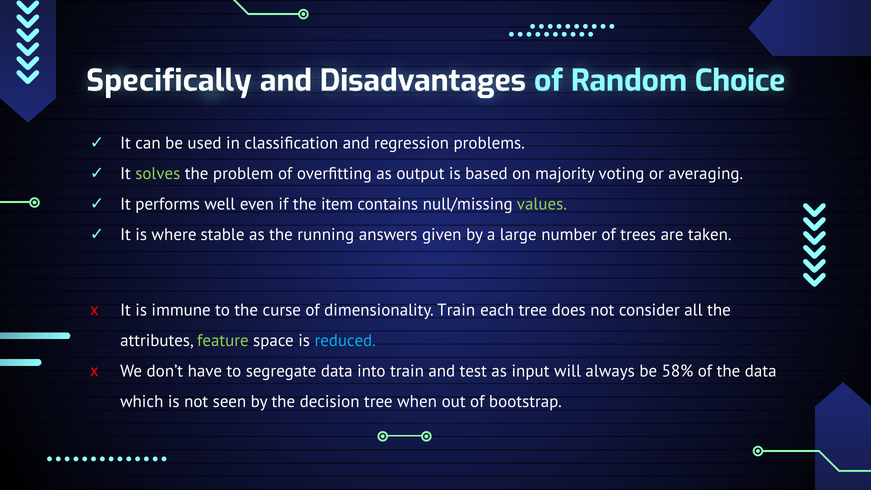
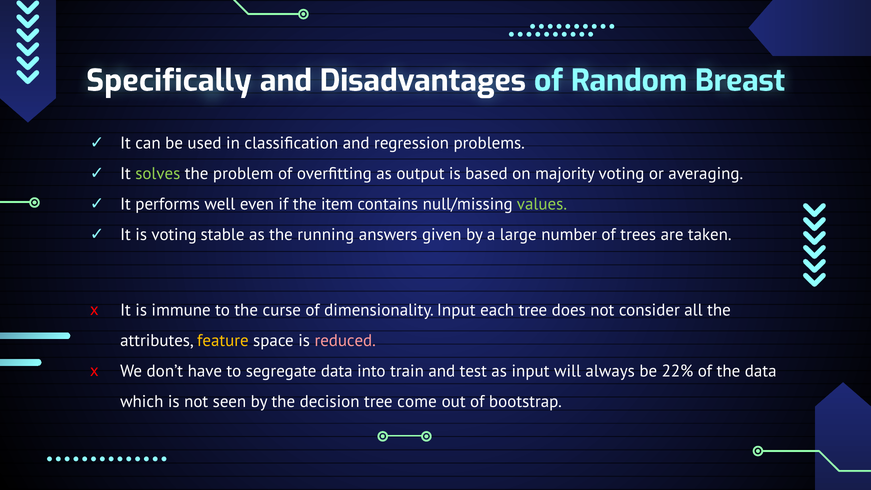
Choice: Choice -> Breast (740, 81)
is where: where -> voting (174, 235)
dimensionality Train: Train -> Input (456, 310)
feature colour: light green -> yellow (223, 341)
reduced colour: light blue -> pink (345, 341)
58%: 58% -> 22% (677, 371)
when: when -> come (417, 402)
